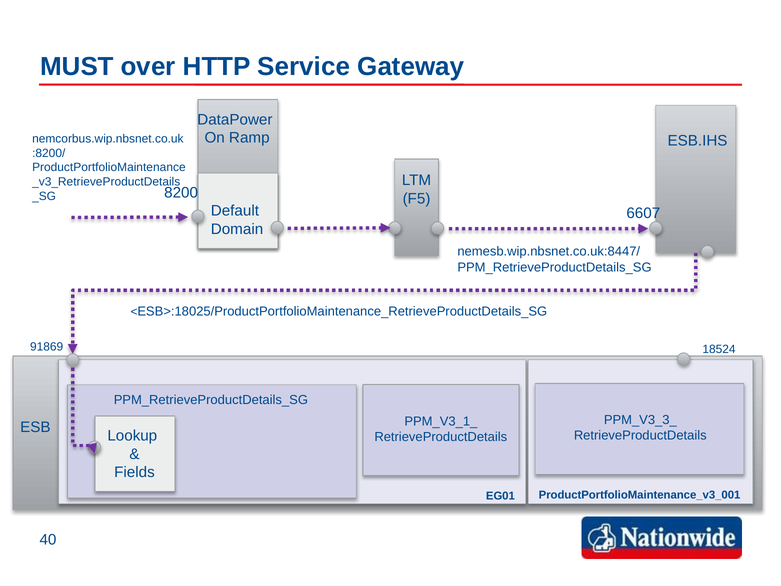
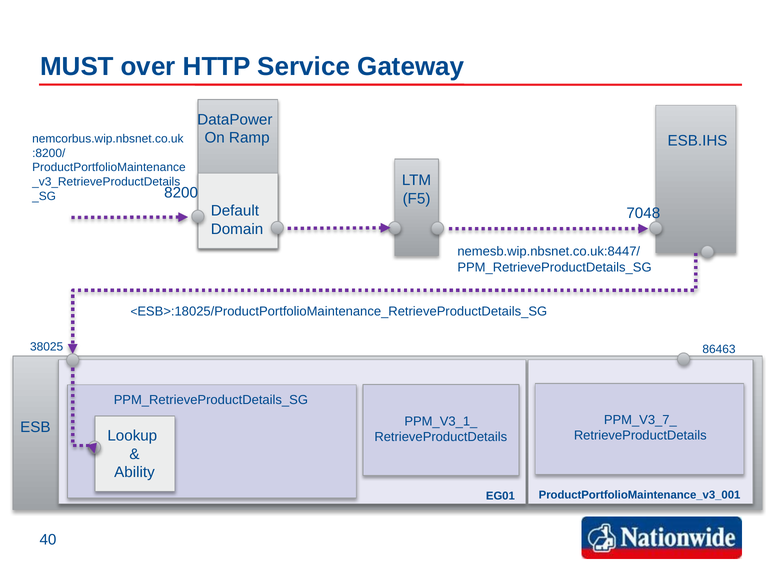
6607: 6607 -> 7048 (643, 213)
91869: 91869 -> 38025 (47, 347)
18524: 18524 -> 86463 (719, 349)
PPM_V3_3_: PPM_V3_3_ -> PPM_V3_7_ (640, 420)
Fields: Fields -> Ability (134, 472)
